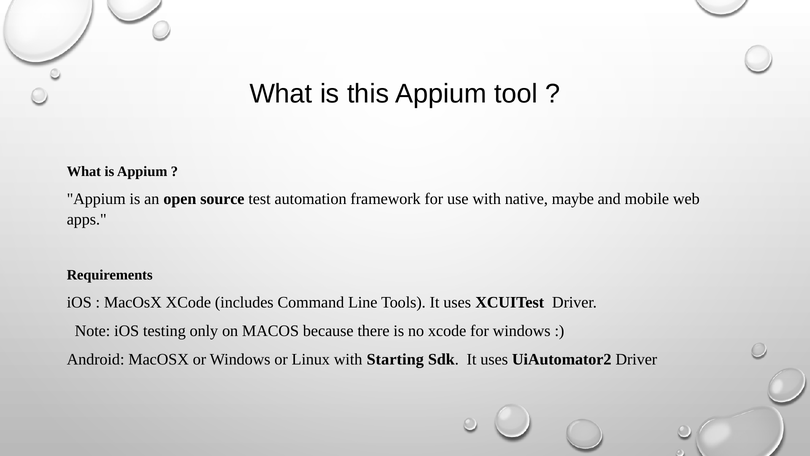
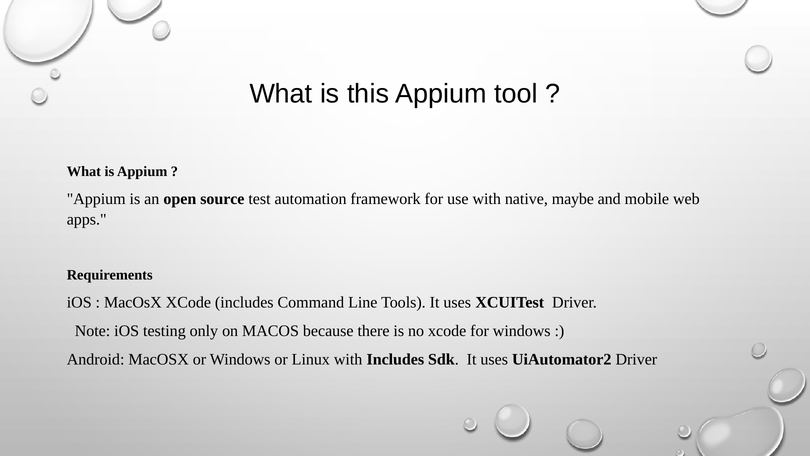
with Starting: Starting -> Includes (395, 359)
